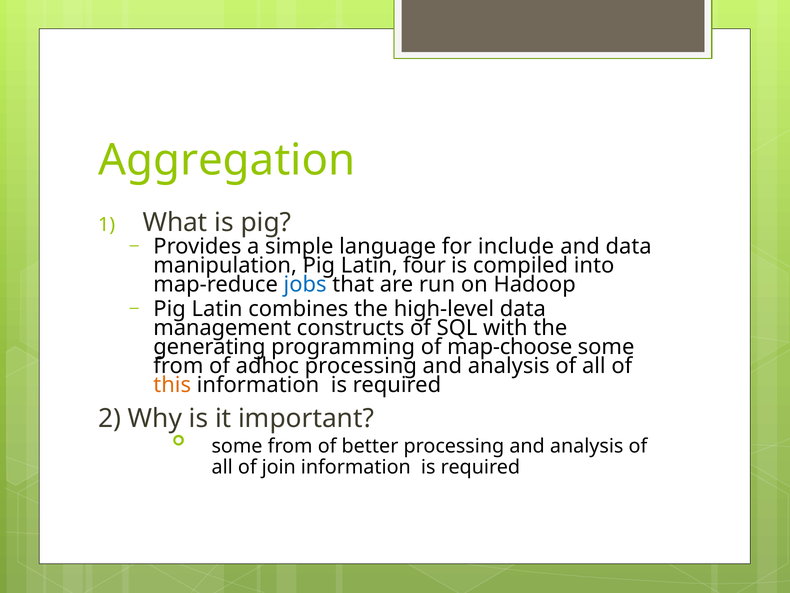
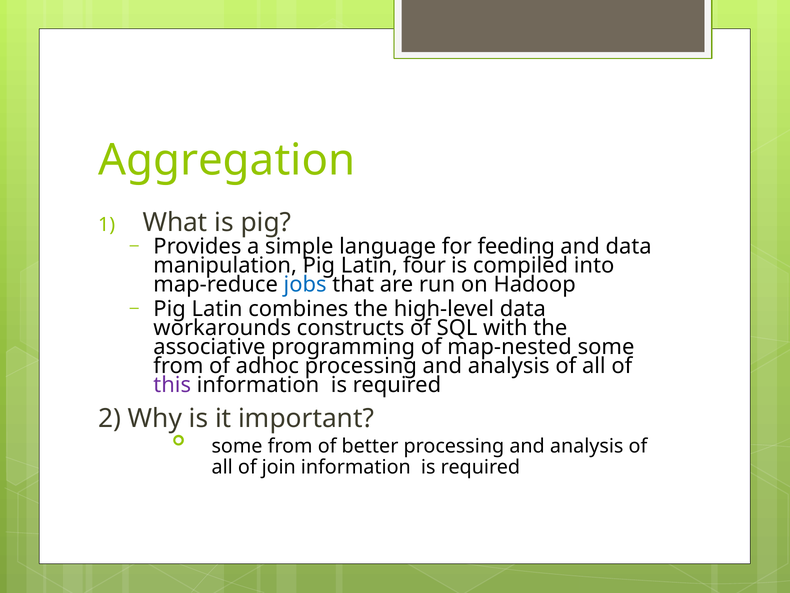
include: include -> feeding (516, 246)
management: management -> workarounds (222, 328)
generating: generating -> associative (209, 347)
map-choose: map-choose -> map-nested (510, 347)
this colour: orange -> purple (172, 385)
